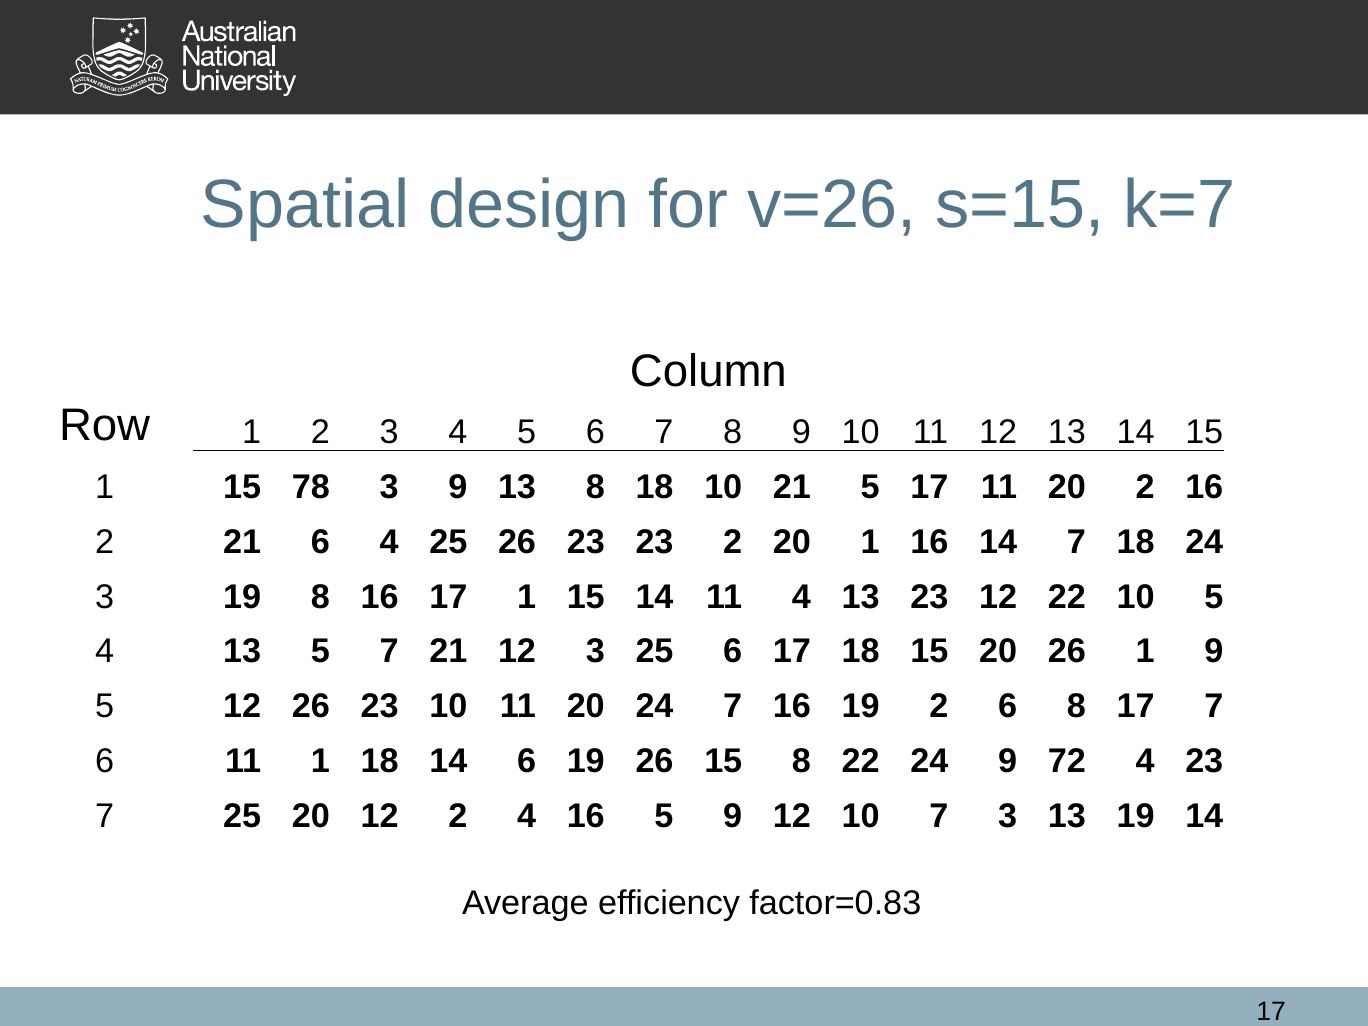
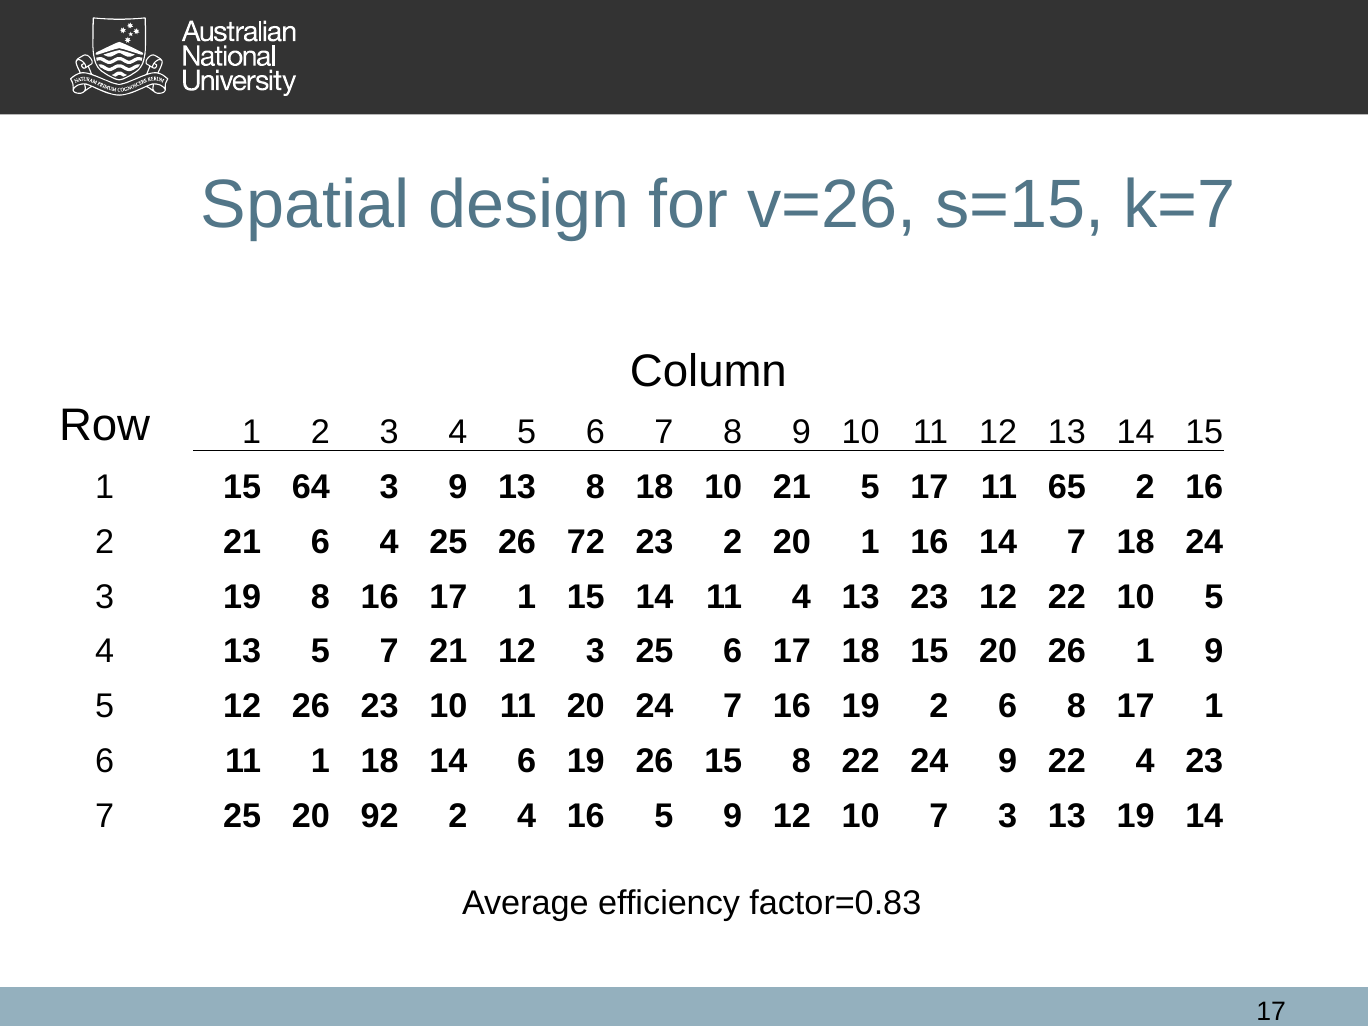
78: 78 -> 64 (311, 487)
17 11 20: 20 -> 65 (1067, 487)
25 26 23: 23 -> 72 (586, 542)
8 17 7: 7 -> 1 (1214, 707)
9 72: 72 -> 22 (1067, 762)
20 12: 12 -> 92 (380, 817)
